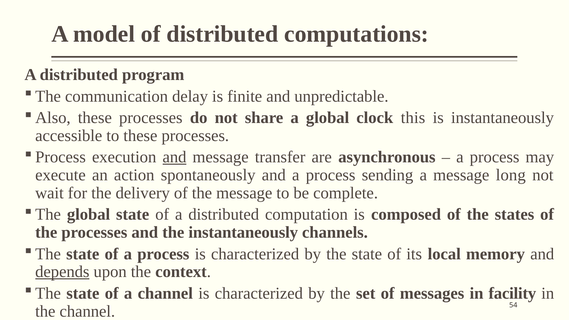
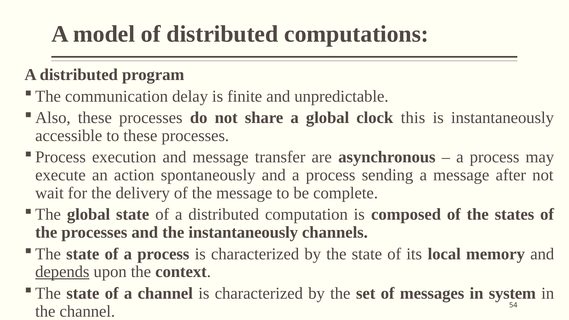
and underline: present -> none (174, 157)
long: long -> after (511, 175)
facility: facility -> system (512, 293)
